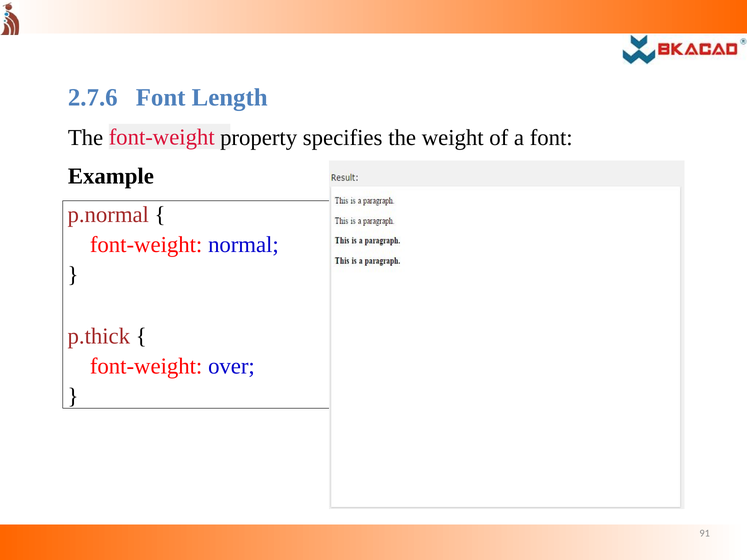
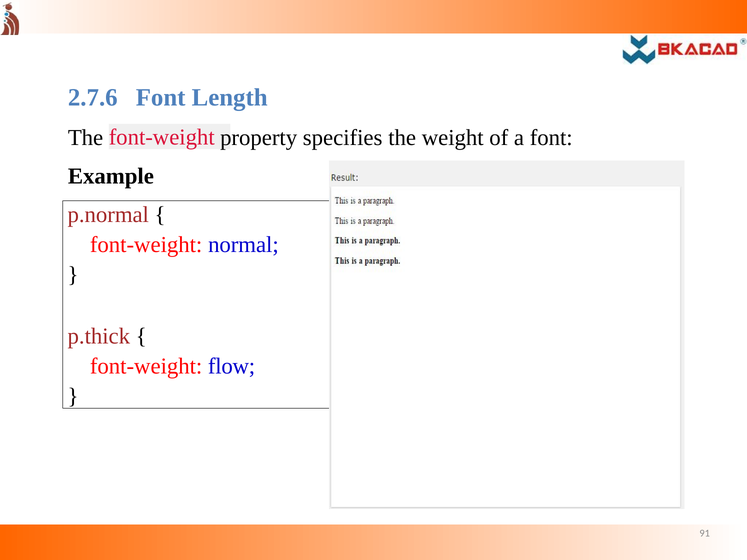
over: over -> flow (232, 366)
